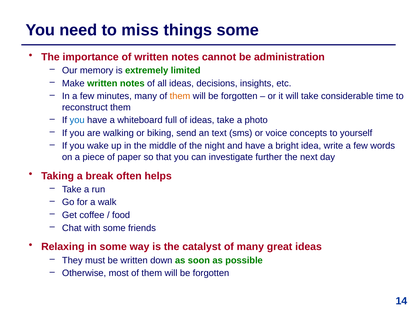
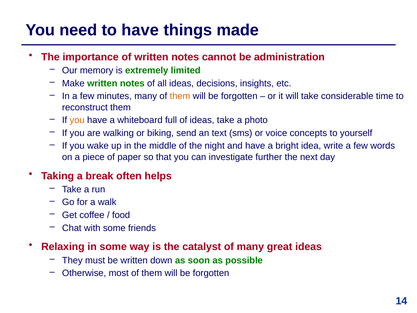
to miss: miss -> have (140, 30)
things some: some -> made (238, 30)
you colour: blue -> orange (77, 120)
